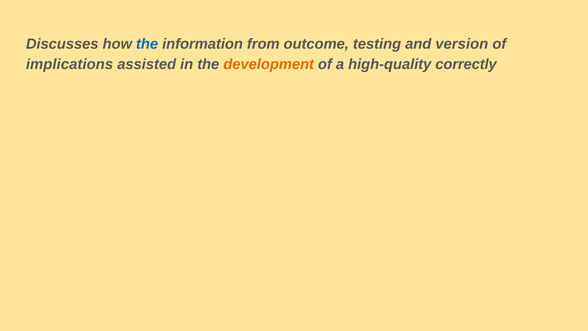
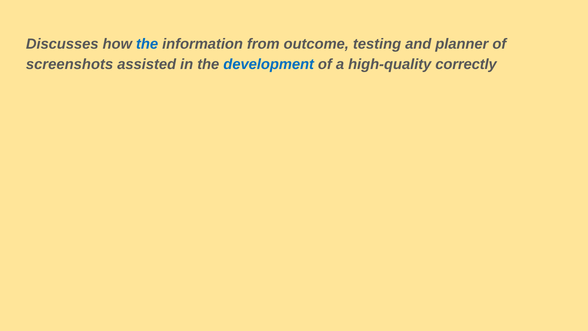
version: version -> planner (462, 44)
implications: implications -> screenshots (70, 64)
development colour: orange -> blue (269, 64)
